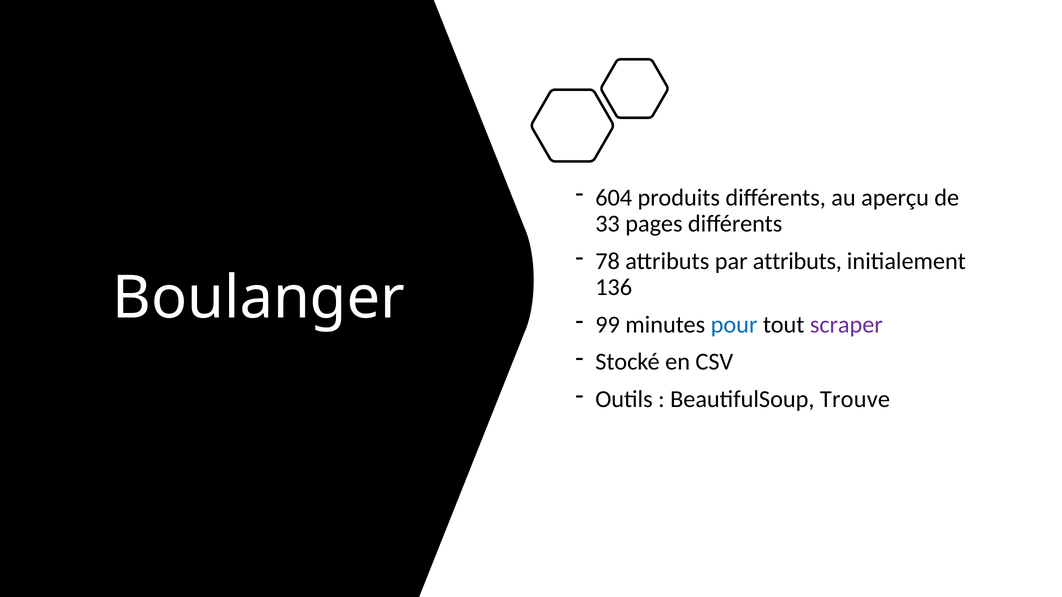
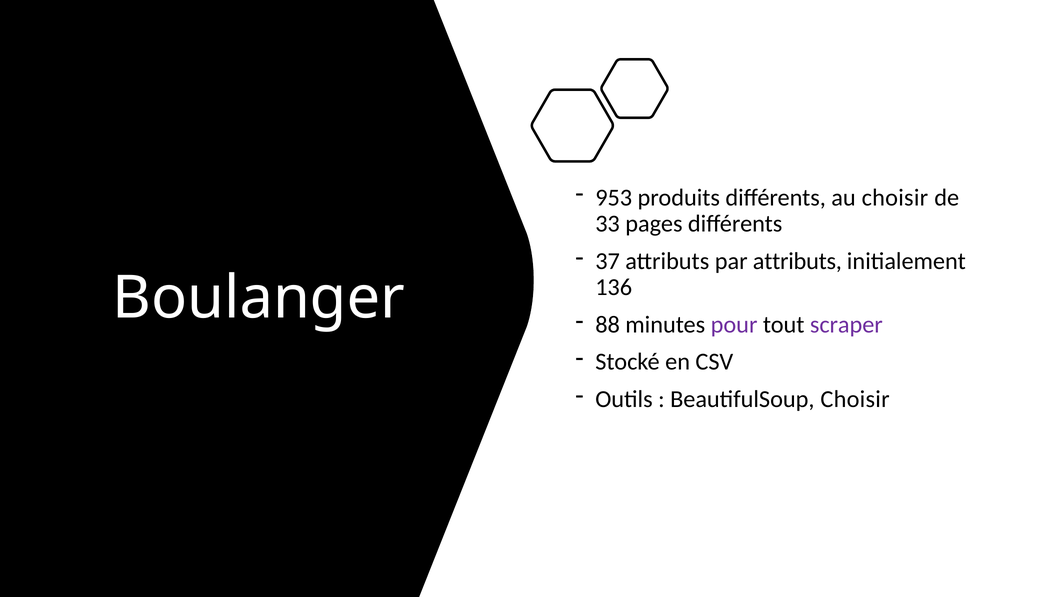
604: 604 -> 953 (614, 198)
au aperçu: aperçu -> choisir (895, 198)
78: 78 -> 37 (608, 261)
99: 99 -> 88 (608, 325)
pour colour: blue -> purple (734, 325)
BeautifulSoup Trouve: Trouve -> Choisir (855, 399)
